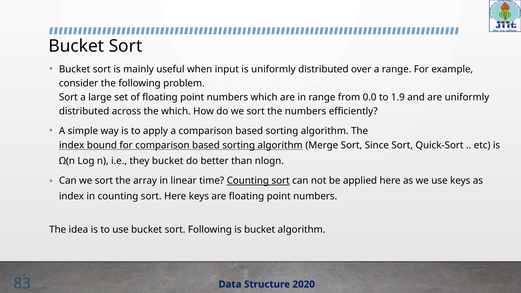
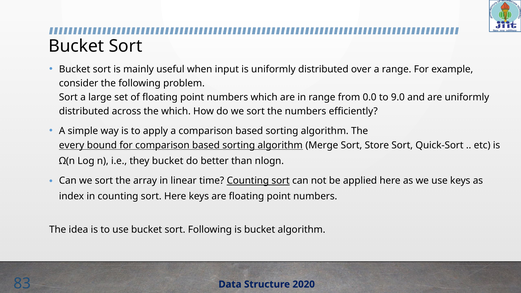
1.9: 1.9 -> 9.0 (398, 97)
index: index -> every (72, 145)
Since: Since -> Store (377, 145)
